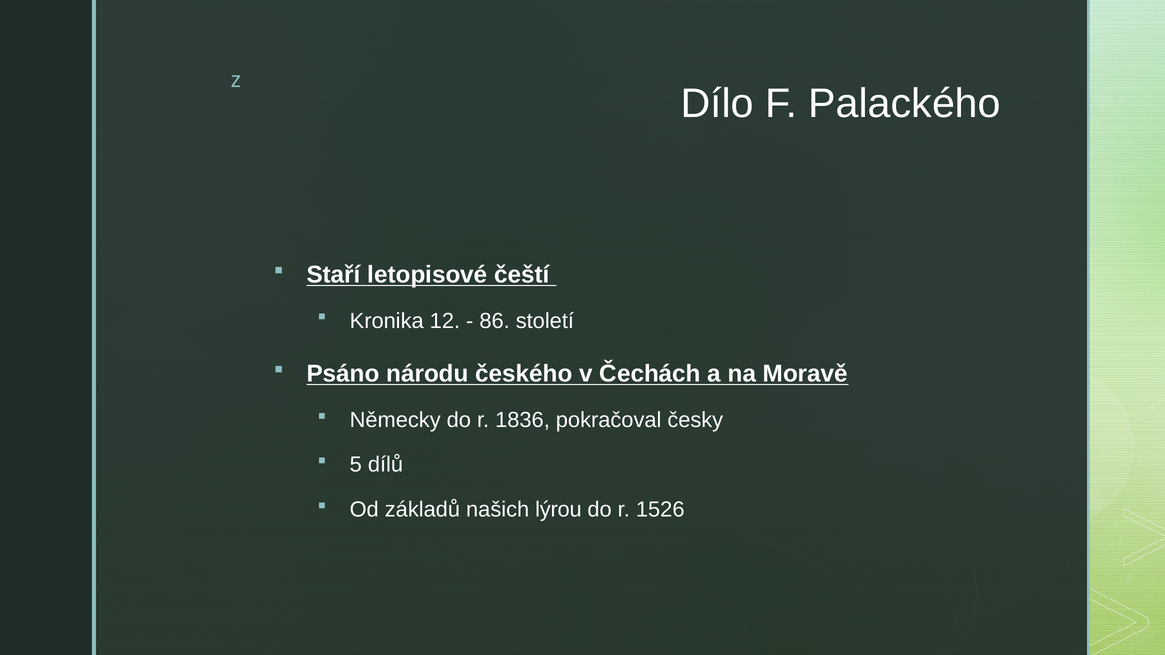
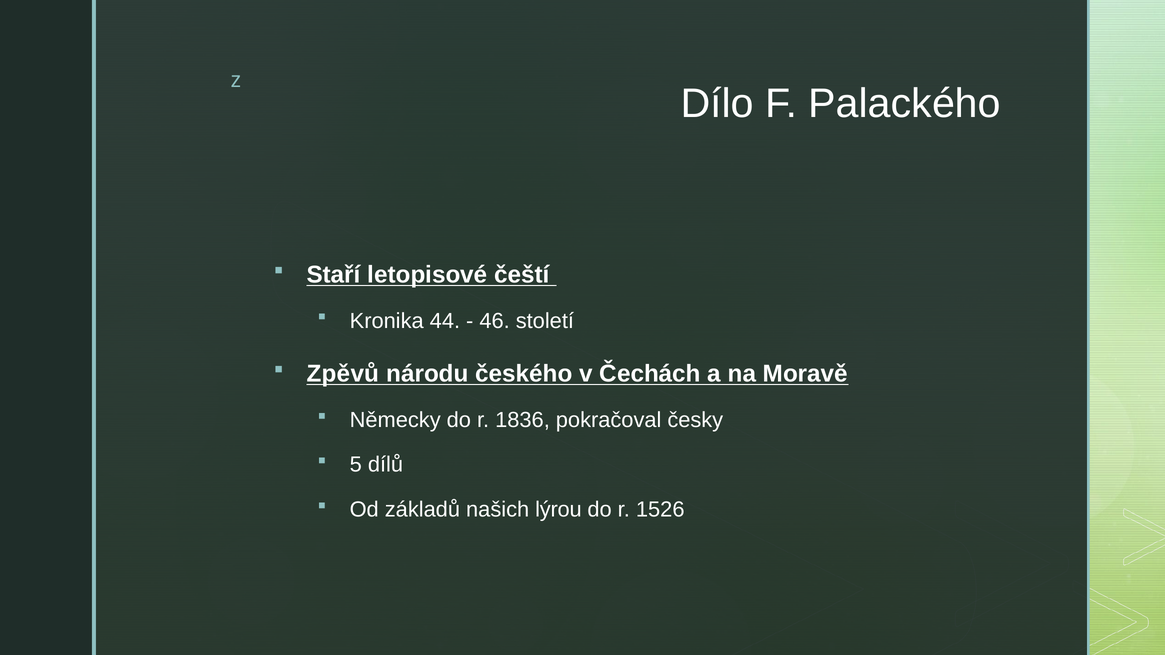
12: 12 -> 44 (445, 321)
86: 86 -> 46 (495, 321)
Psáno: Psáno -> Zpěvů (343, 374)
